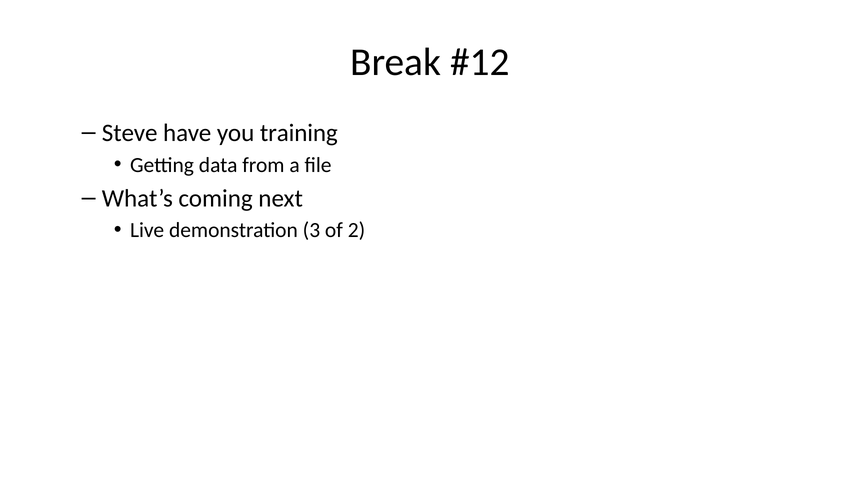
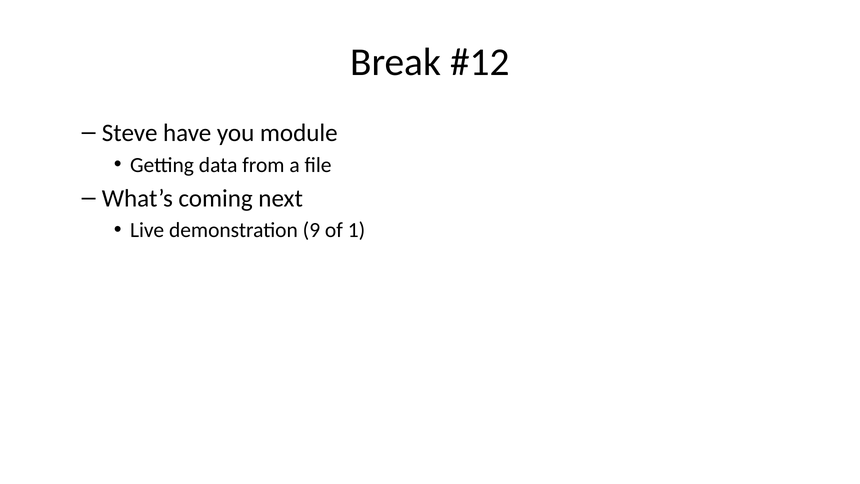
training: training -> module (299, 133)
3: 3 -> 9 (311, 230)
2: 2 -> 1 (356, 230)
